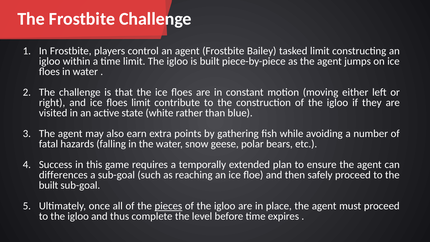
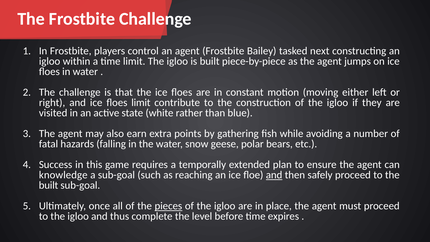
tasked limit: limit -> next (320, 51)
differences: differences -> knowledge (63, 175)
and underline: none -> present (274, 175)
